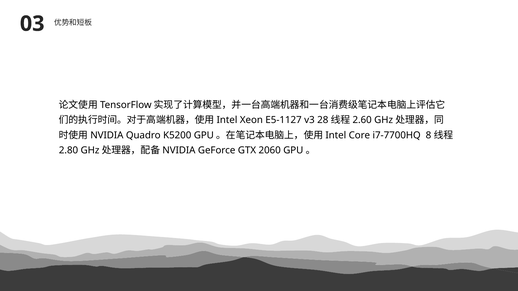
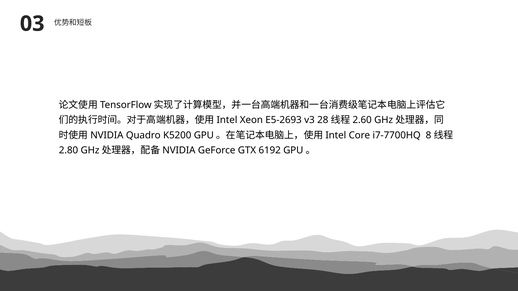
E5-1127: E5-1127 -> E5-2693 (284, 120)
2060: 2060 -> 6192 (270, 151)
